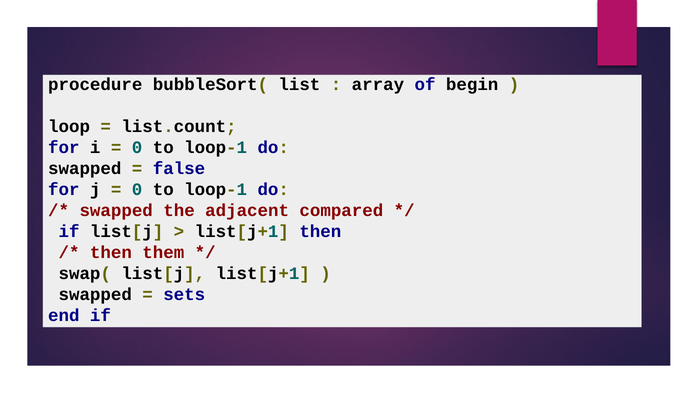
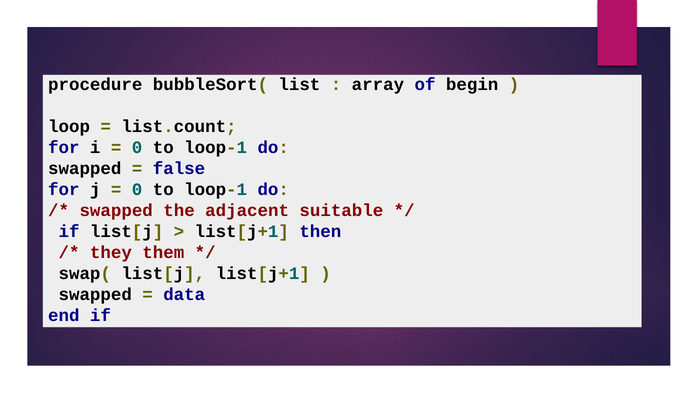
compared: compared -> suitable (341, 210)
then: then -> they (111, 252)
sets: sets -> data (184, 294)
